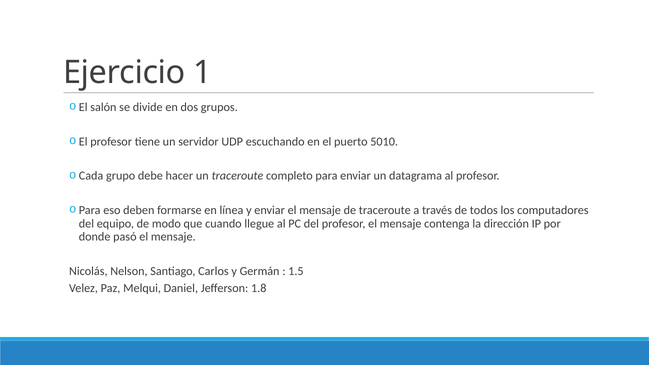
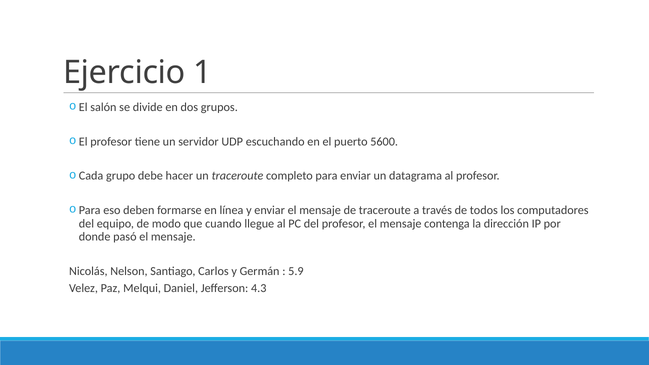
5010: 5010 -> 5600 (384, 142)
1.5: 1.5 -> 5.9 (296, 271)
1.8: 1.8 -> 4.3 (259, 288)
